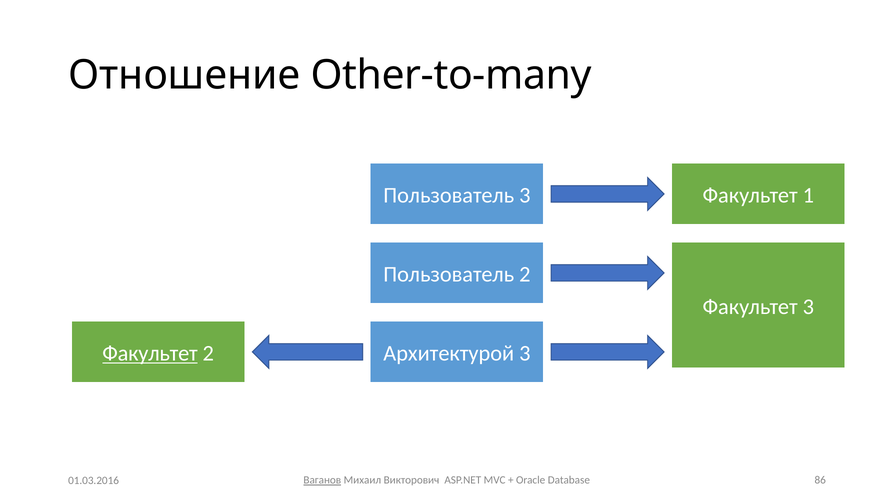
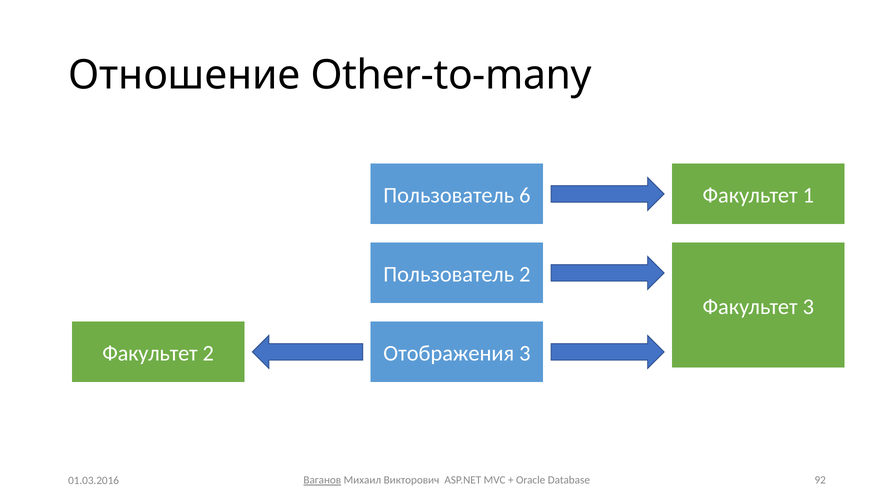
Пользователь 3: 3 -> 6 (525, 195)
Факультет underline: present -> none (150, 353)
Архитектурой: Архитектурой -> Отображения (449, 353)
86: 86 -> 92 (820, 480)
